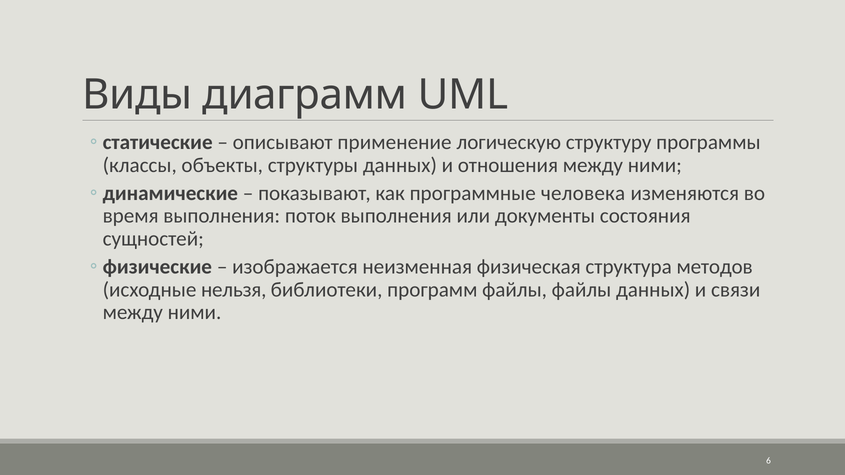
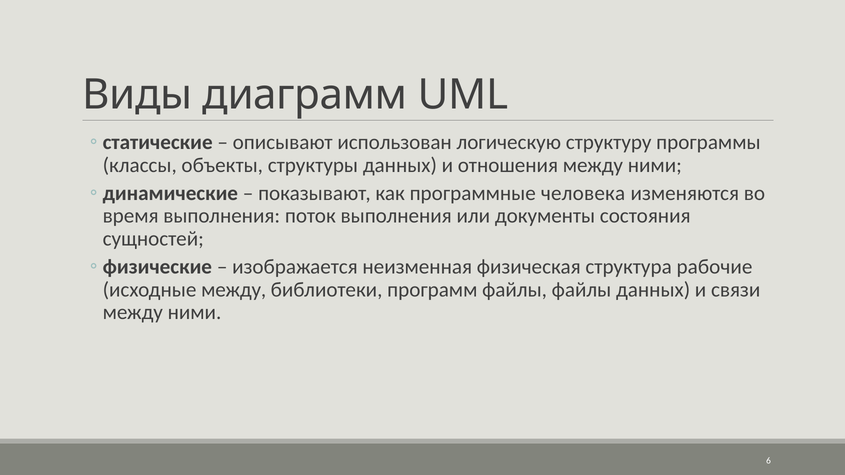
применение: применение -> использован (395, 142)
методов: методов -> рабочие (714, 267)
исходные нельзя: нельзя -> между (234, 290)
